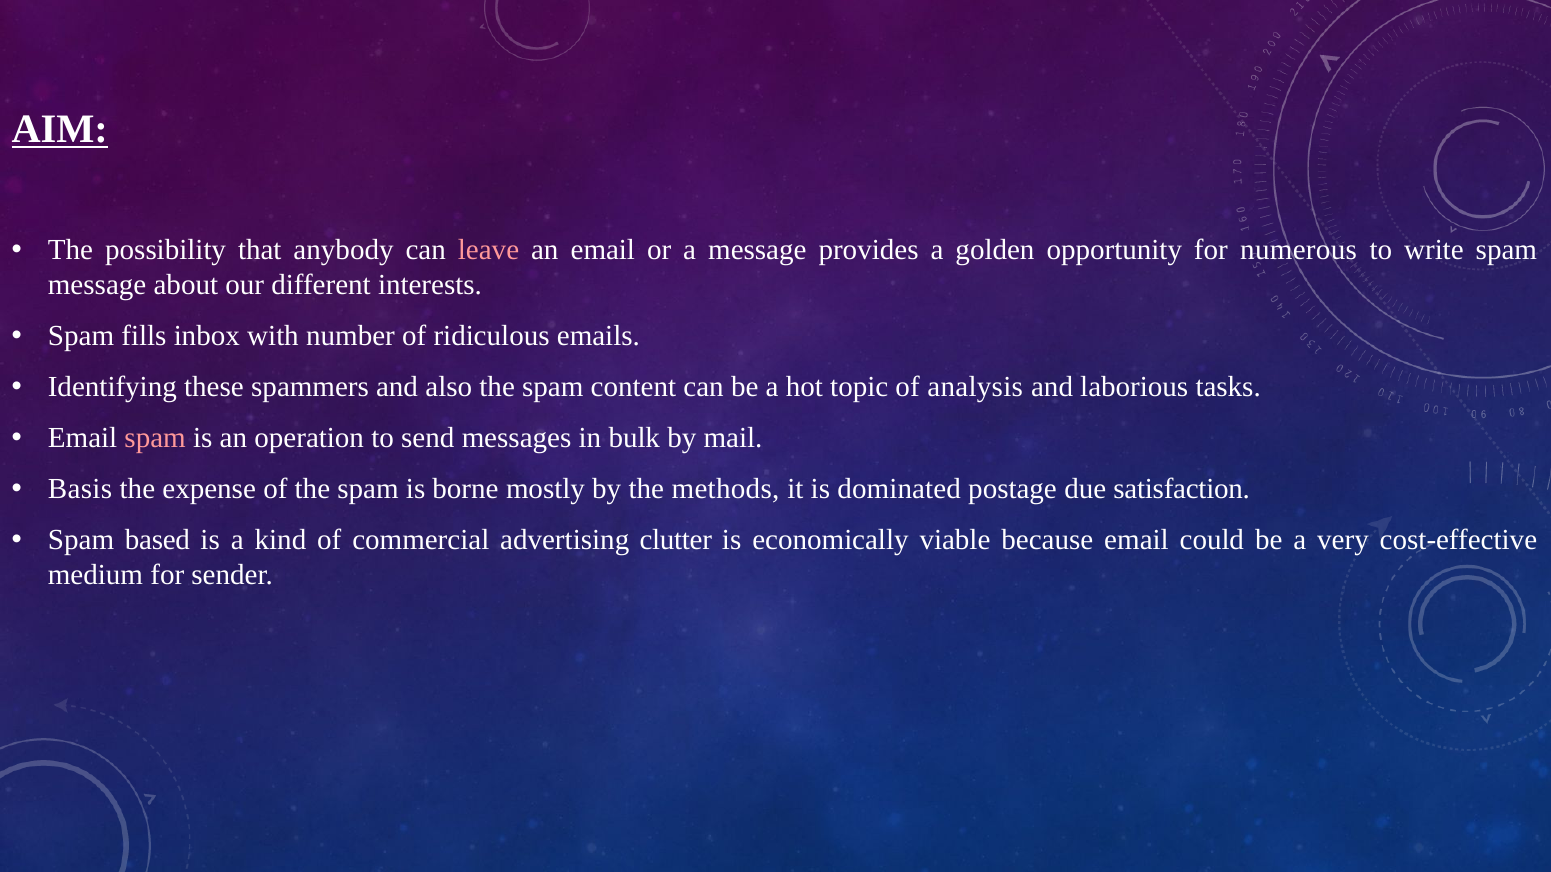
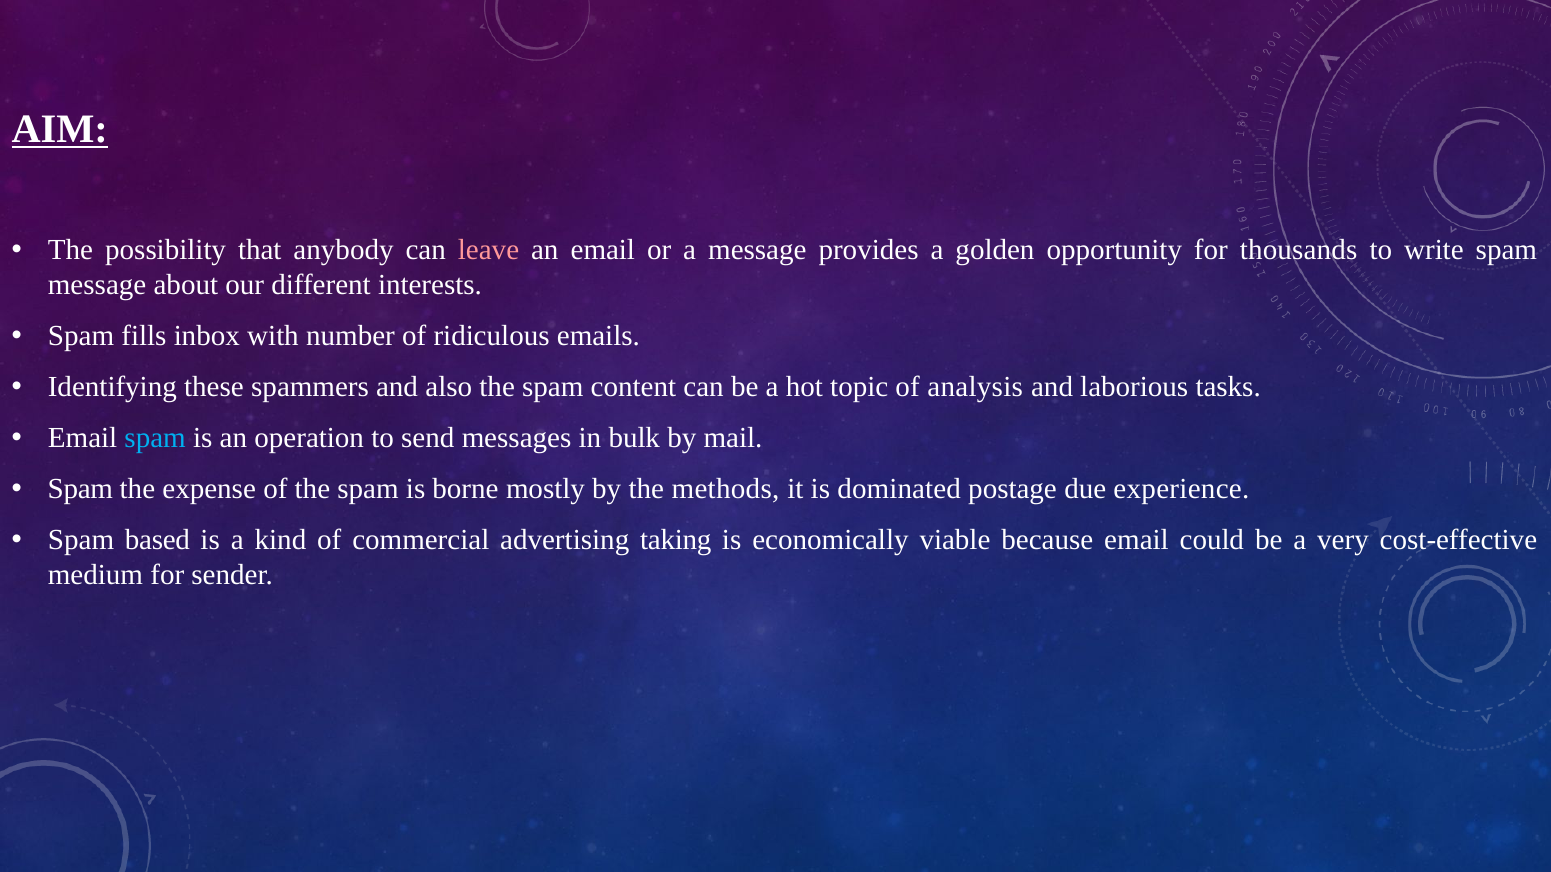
numerous: numerous -> thousands (1299, 250)
spam colour: pink -> light blue (155, 438)
Basis: Basis -> Spam (80, 490)
satisfaction: satisfaction -> experience (1181, 490)
clutter: clutter -> taking (676, 541)
